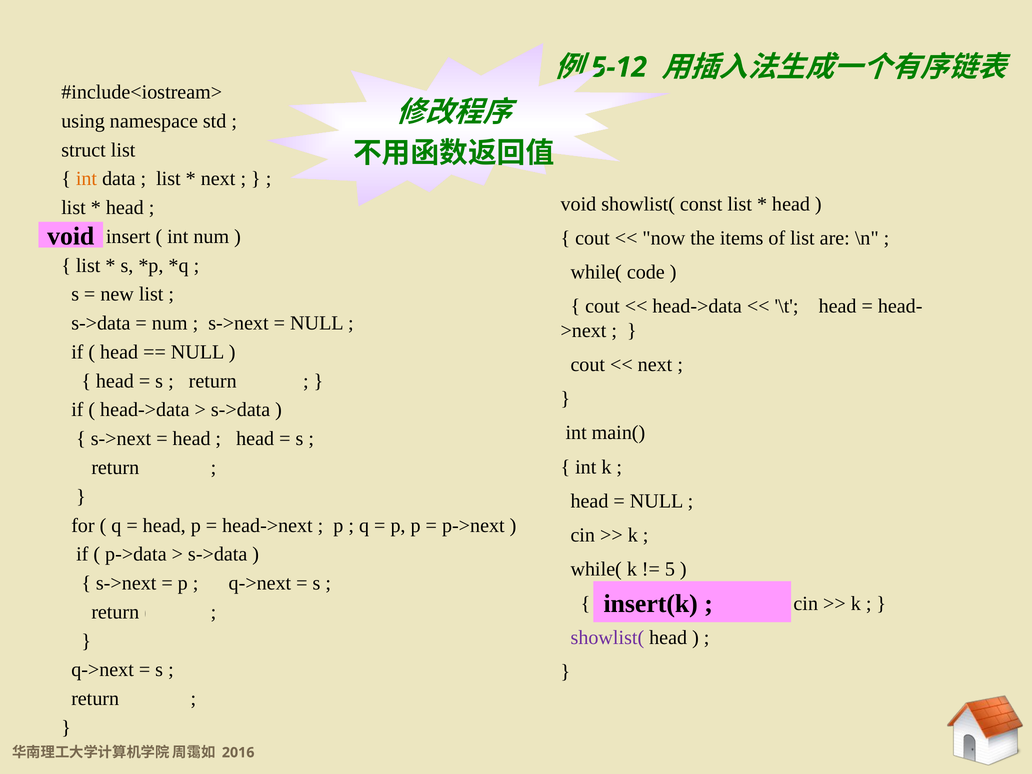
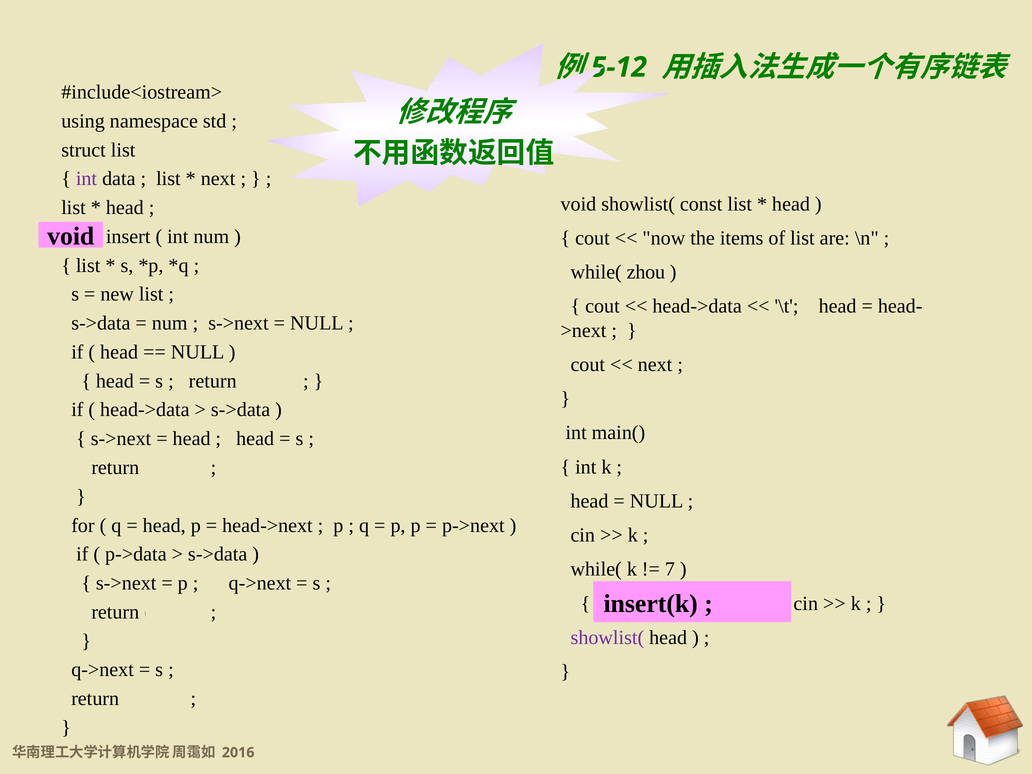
int colour: orange -> purple (86, 179)
code: code -> zhou (646, 272)
5: 5 -> 7 (670, 569)
